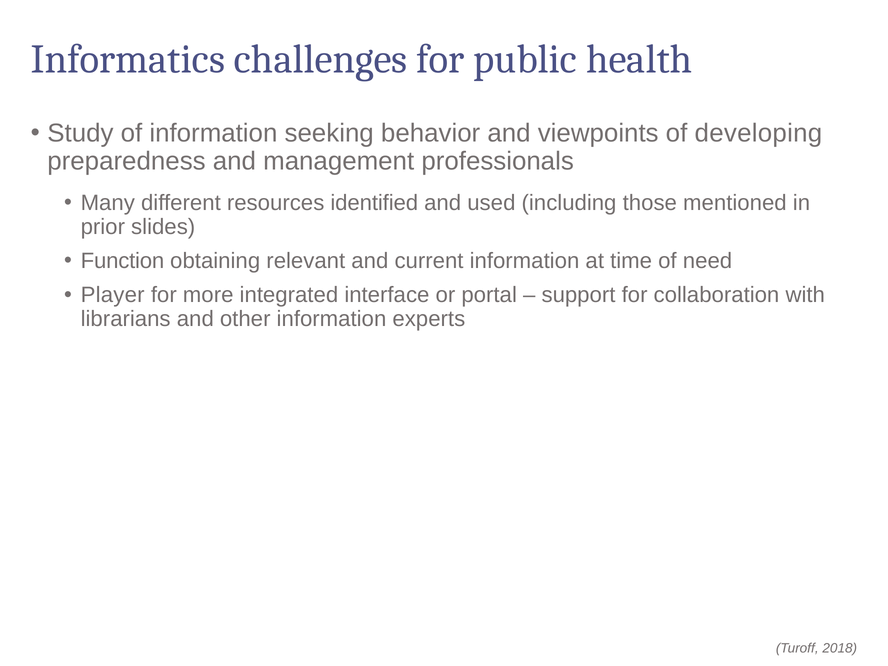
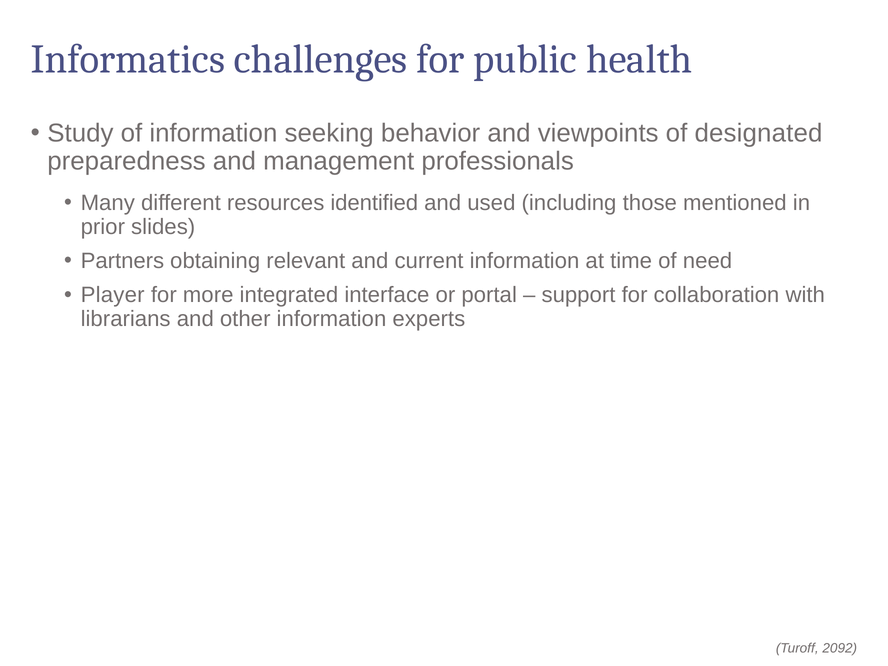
developing: developing -> designated (758, 133)
Function: Function -> Partners (122, 261)
2018: 2018 -> 2092 (840, 648)
